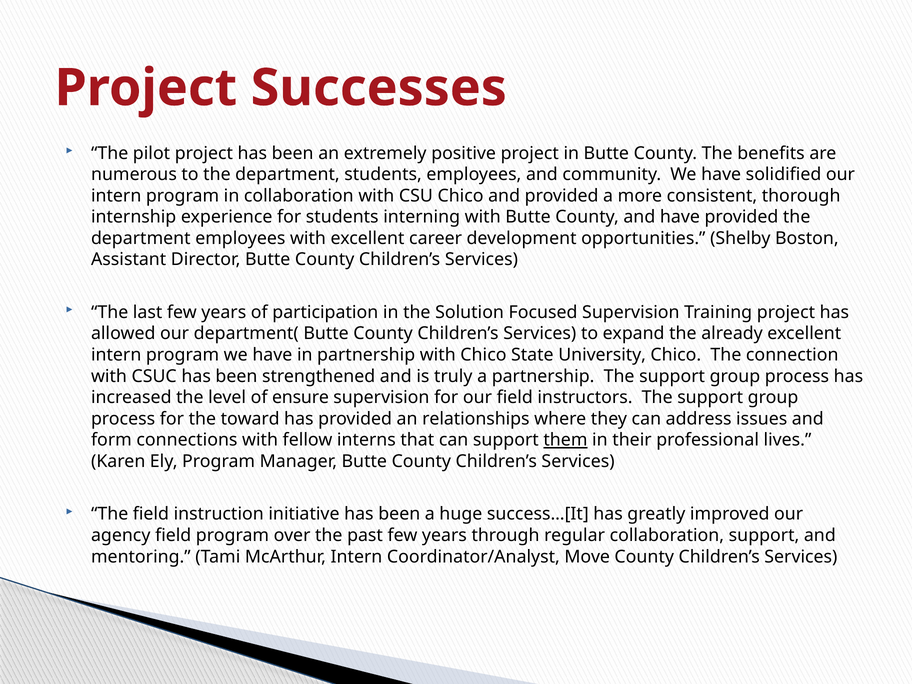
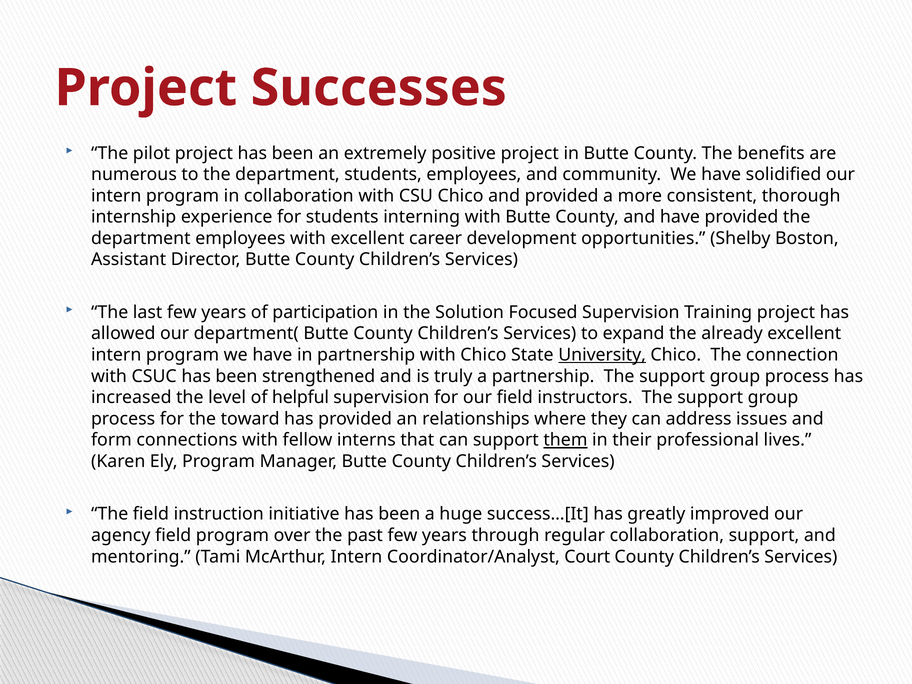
University underline: none -> present (602, 355)
ensure: ensure -> helpful (300, 398)
Move: Move -> Court (587, 557)
